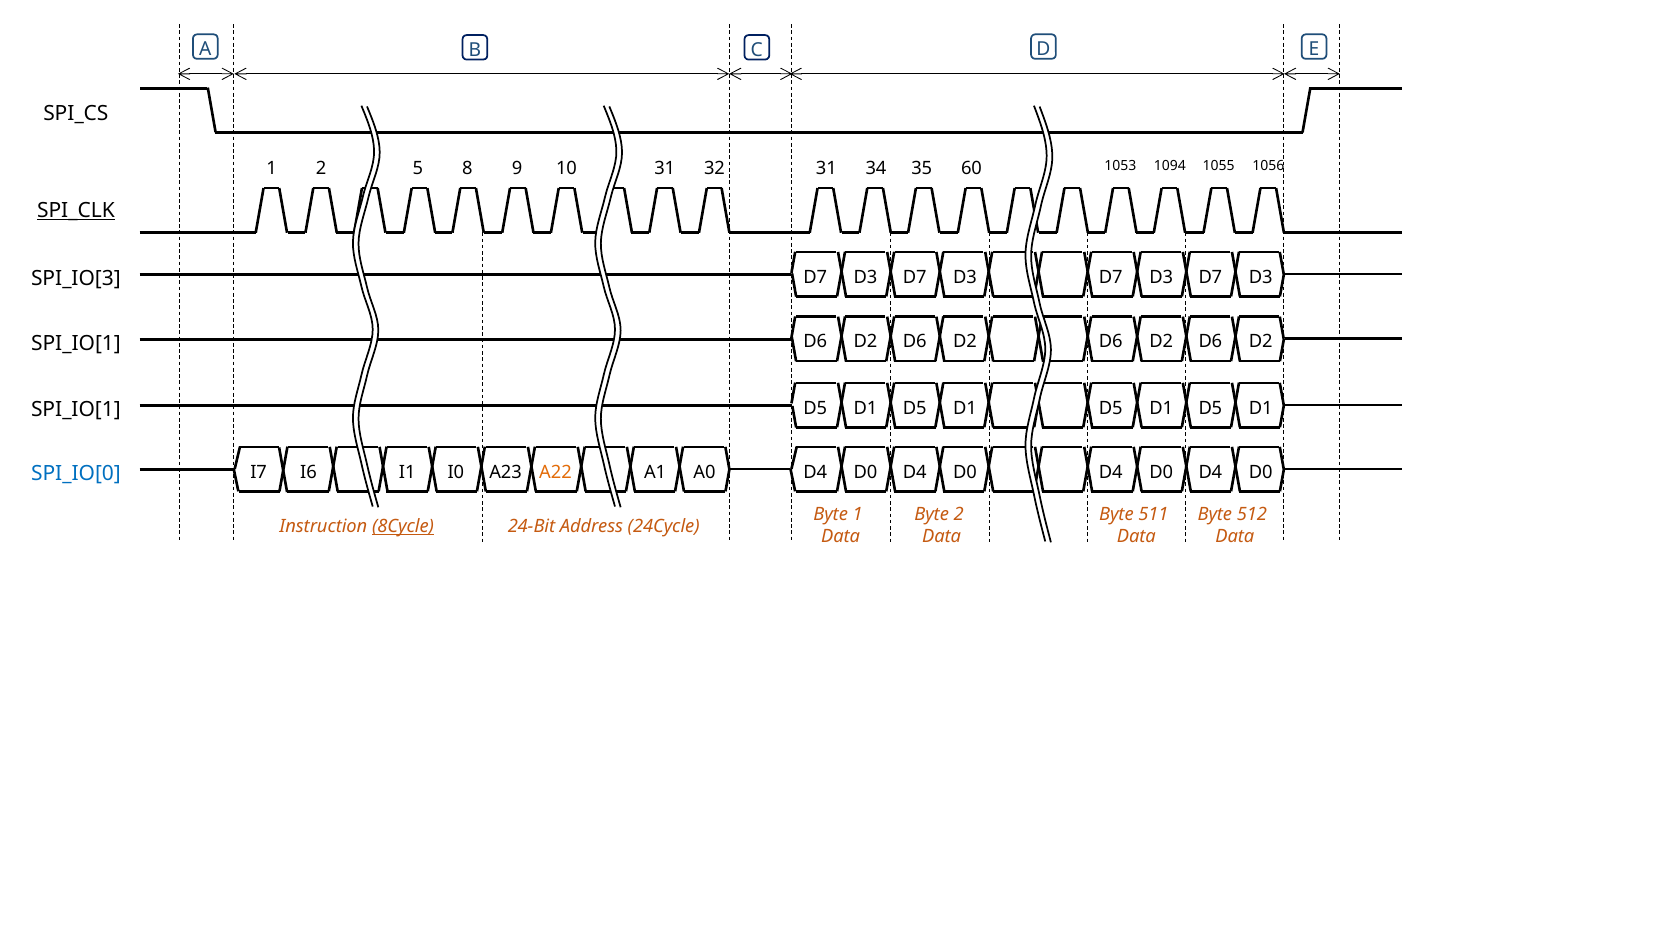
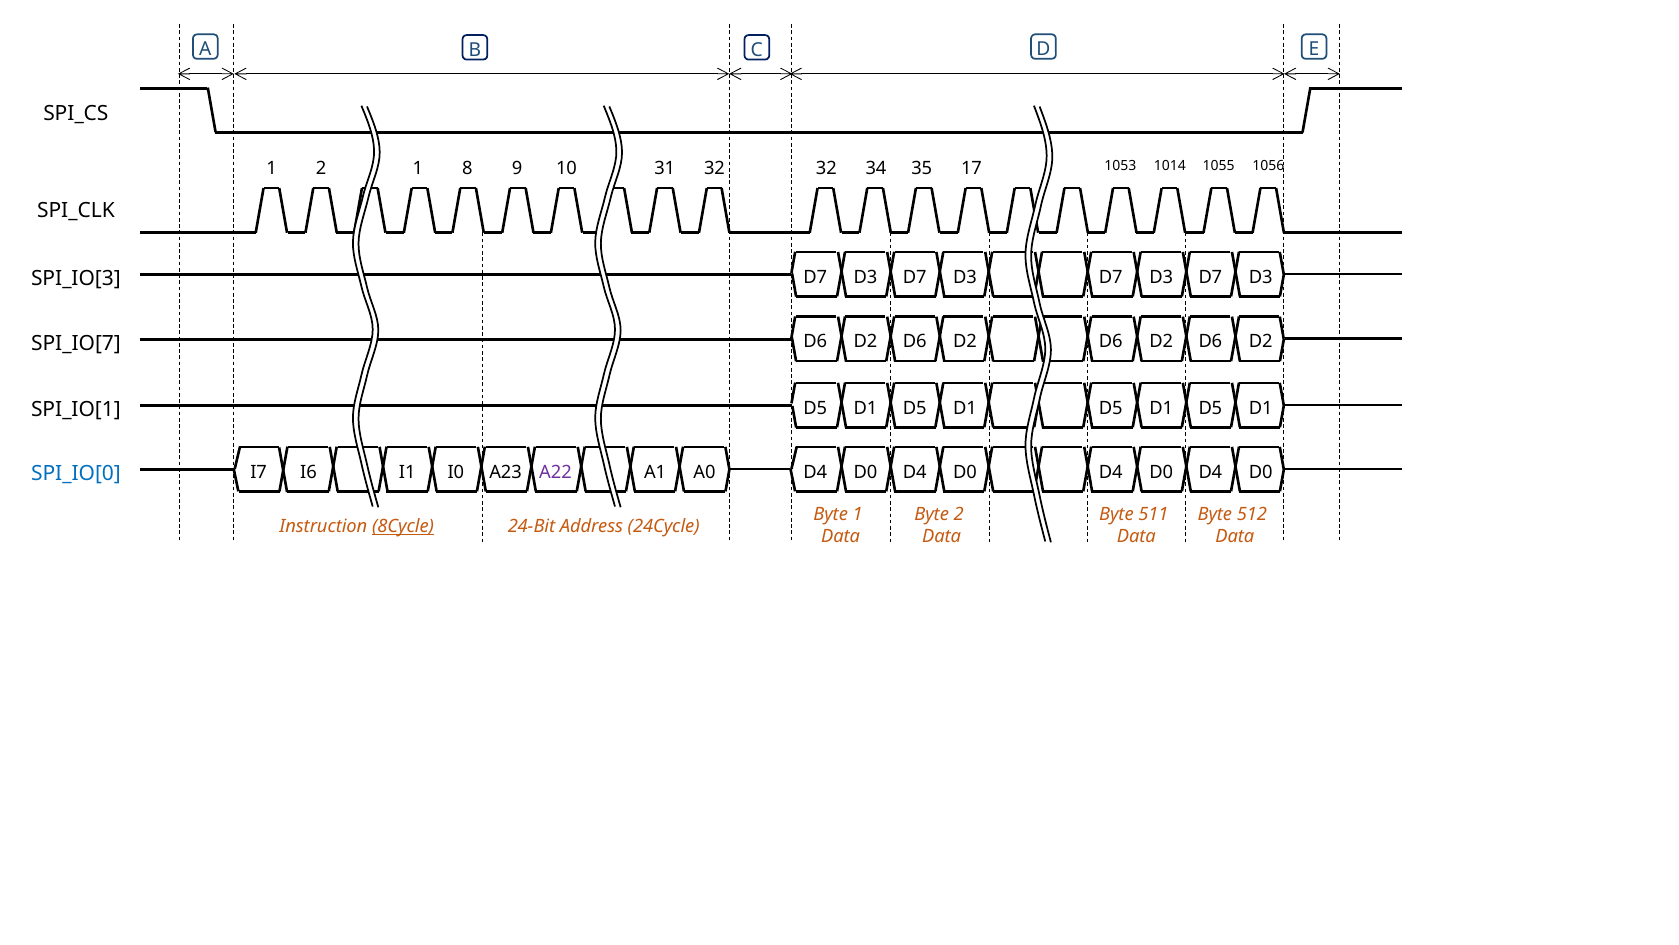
2 5: 5 -> 1 (418, 169)
32 31: 31 -> 32 (826, 169)
60: 60 -> 17 (972, 169)
1094: 1094 -> 1014 (1170, 166)
SPI_CLK underline: present -> none (76, 210)
SPI_IO[1: SPI_IO[1 -> SPI_IO[7 (76, 343)
A22 colour: orange -> purple (556, 472)
